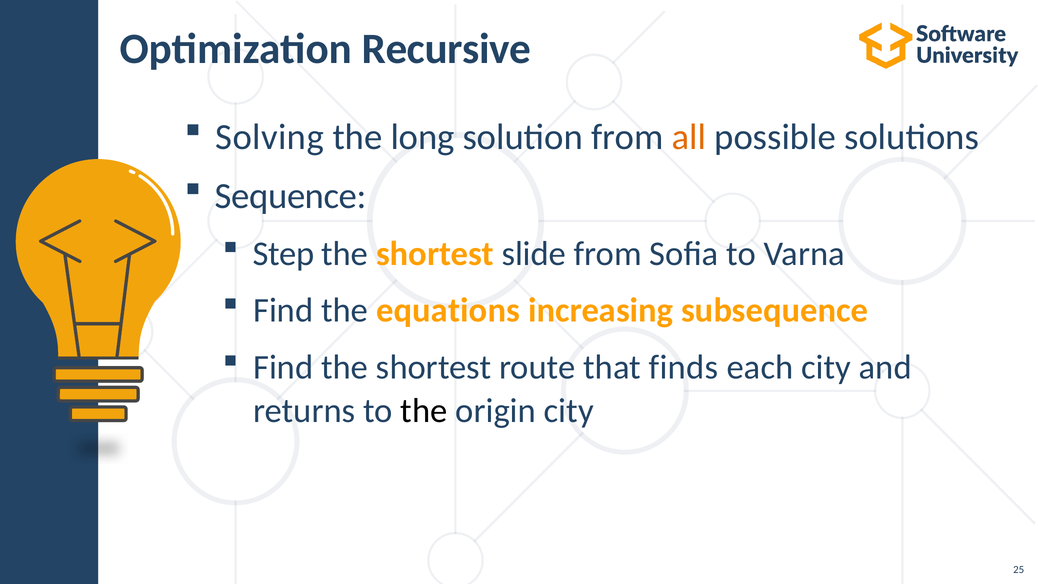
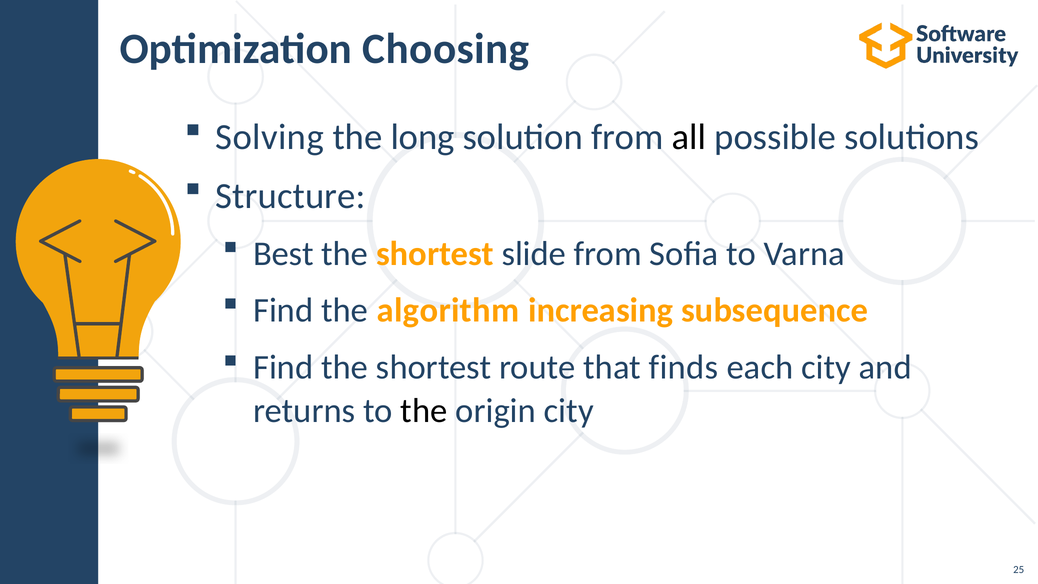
Recursive: Recursive -> Choosing (446, 49)
all colour: orange -> black (689, 137)
Sequence: Sequence -> Structure (291, 196)
Step: Step -> Best (283, 254)
equations: equations -> algorithm (448, 310)
